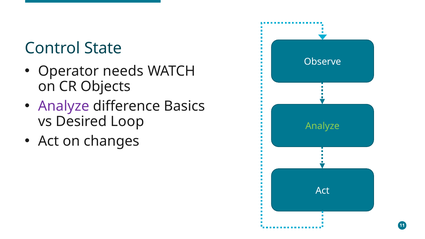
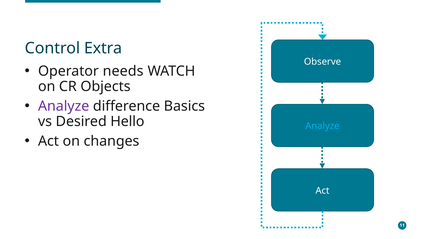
State: State -> Extra (103, 48)
Loop: Loop -> Hello (127, 122)
Analyze colour: light green -> light blue (322, 126)
